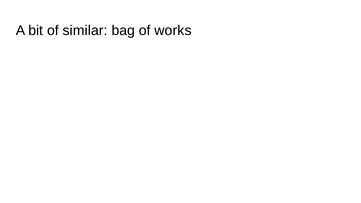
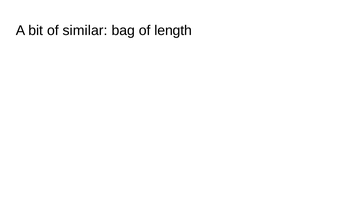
works: works -> length (173, 31)
